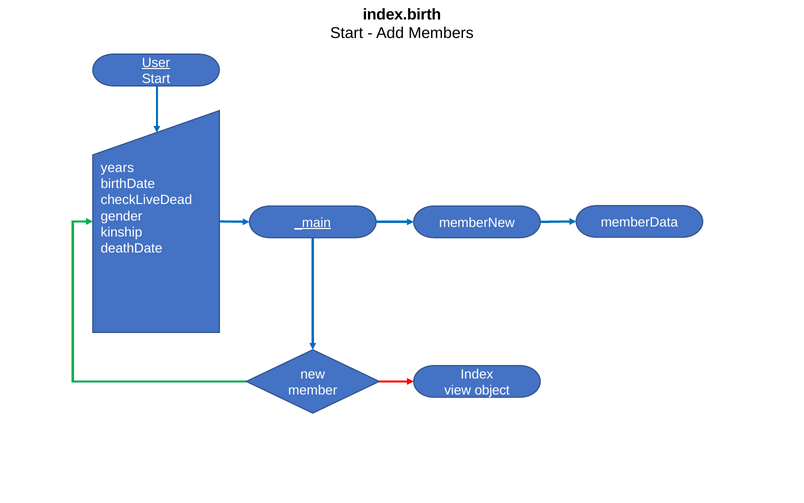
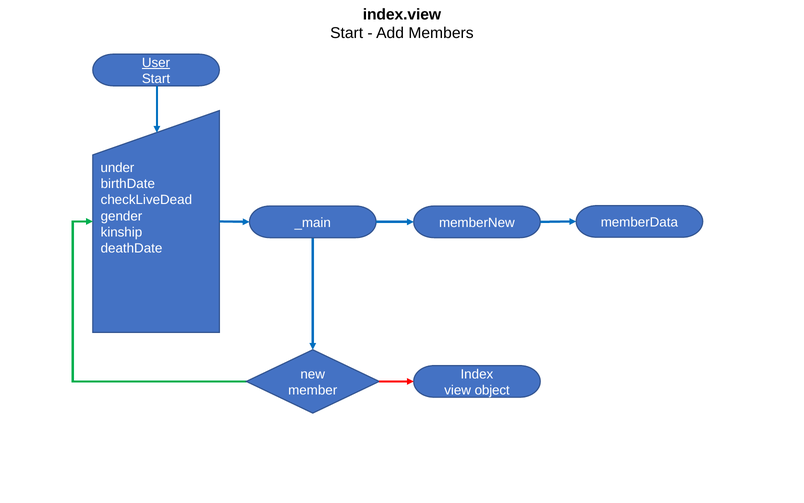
index.birth: index.birth -> index.view (402, 14)
years: years -> under (117, 168)
_main underline: present -> none (313, 223)
